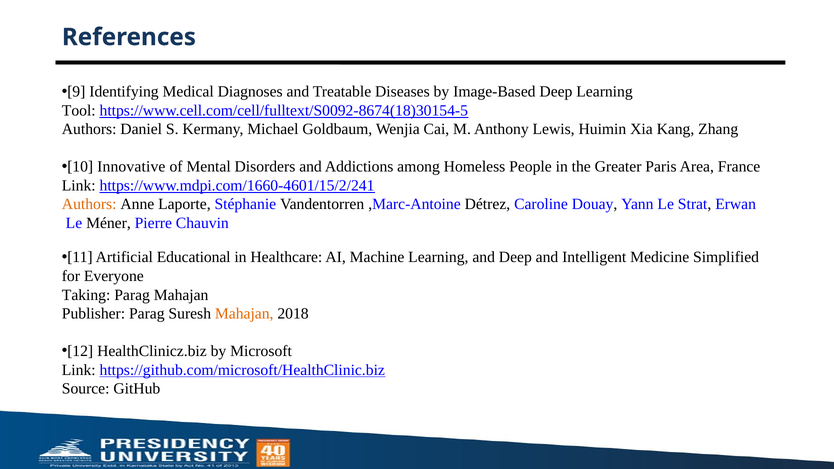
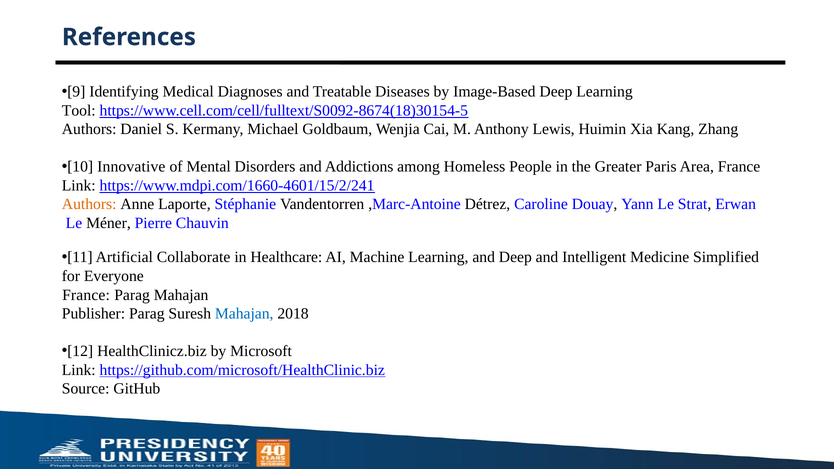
Educational: Educational -> Collaborate (194, 257)
Taking: Taking -> France (86, 295)
Mahajan colour: orange -> blue (244, 314)
